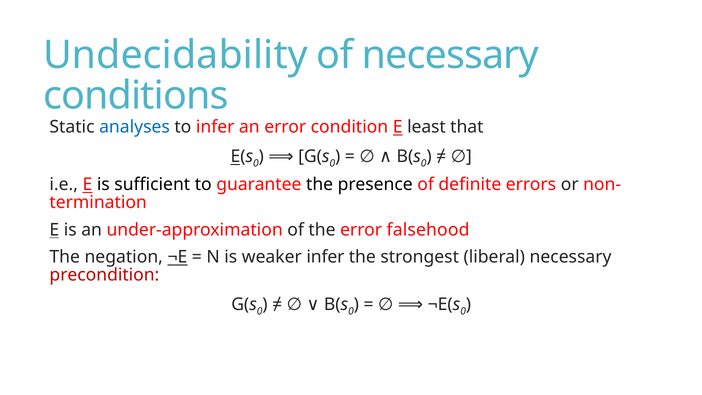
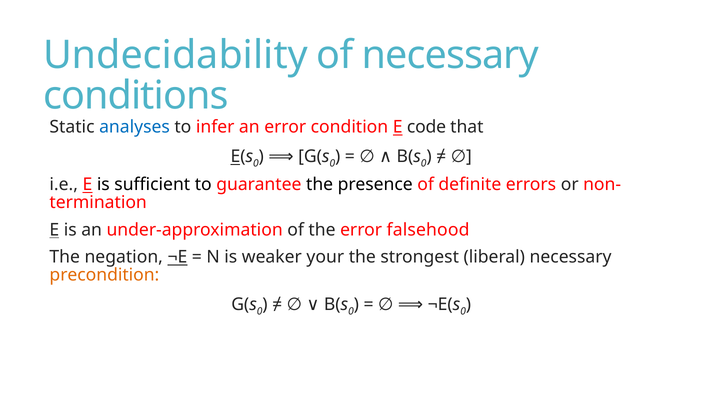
least: least -> code (426, 127)
weaker infer: infer -> your (325, 257)
precondition colour: red -> orange (104, 275)
